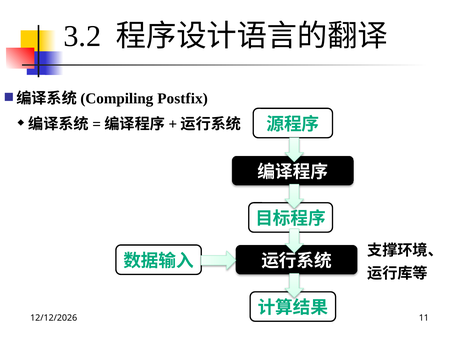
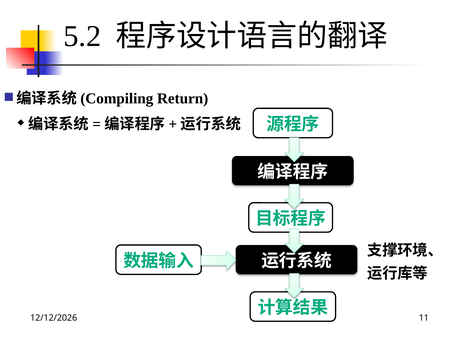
3.2: 3.2 -> 5.2 (82, 36)
Postfix: Postfix -> Return (183, 99)
